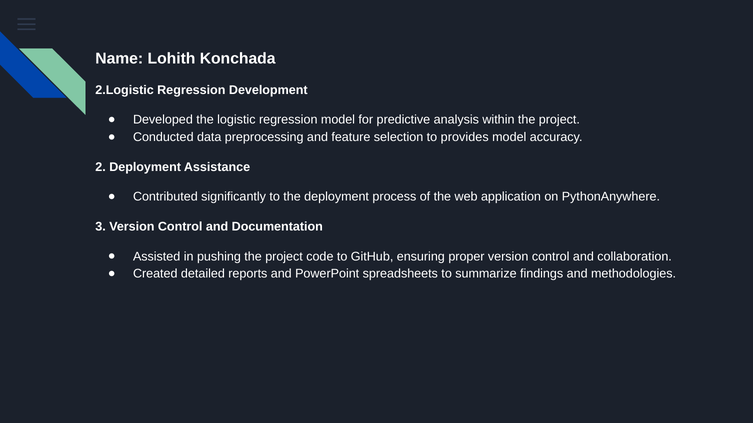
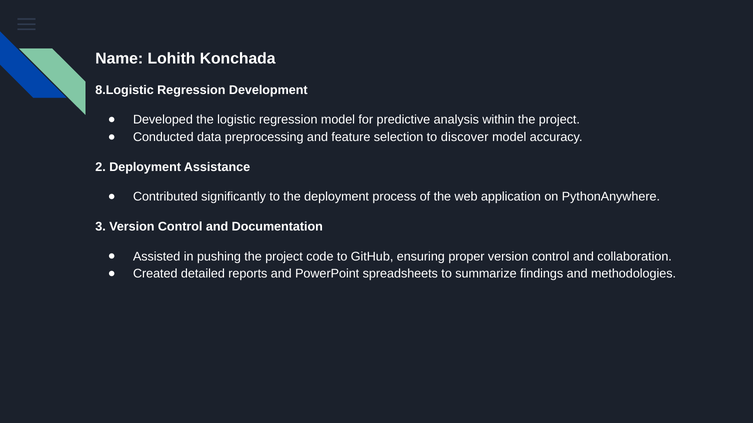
2.Logistic: 2.Logistic -> 8.Logistic (125, 90)
provides: provides -> discover (465, 137)
